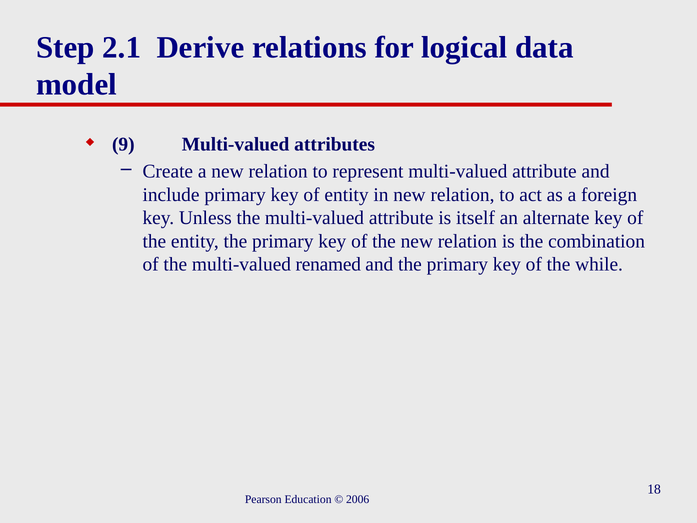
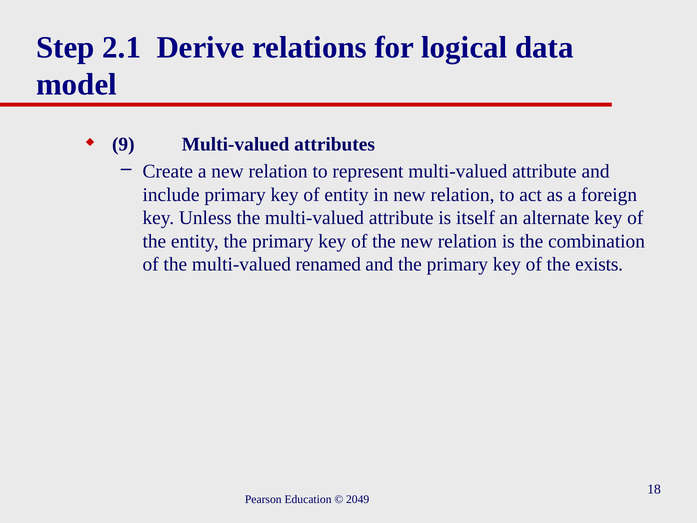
while: while -> exists (599, 264)
2006: 2006 -> 2049 (358, 499)
